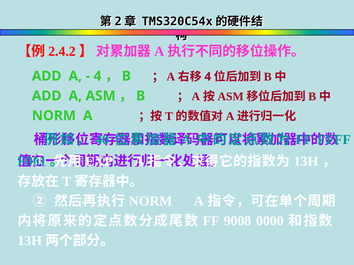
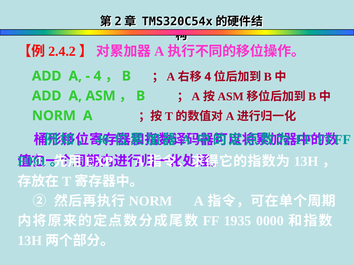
9008: 9008 -> 1935 (238, 221)
